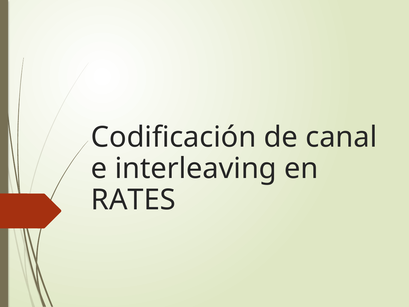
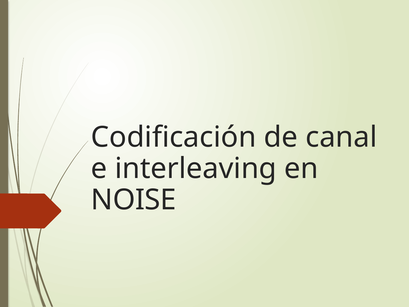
RATES: RATES -> NOISE (134, 200)
